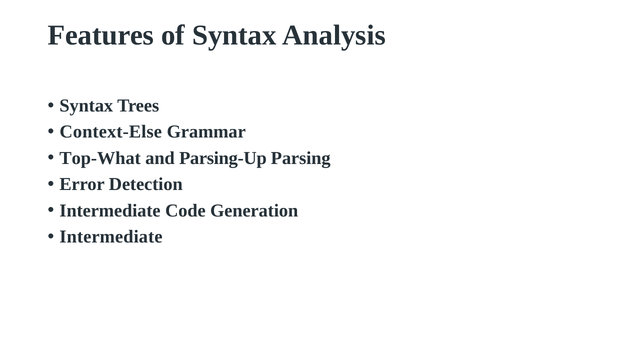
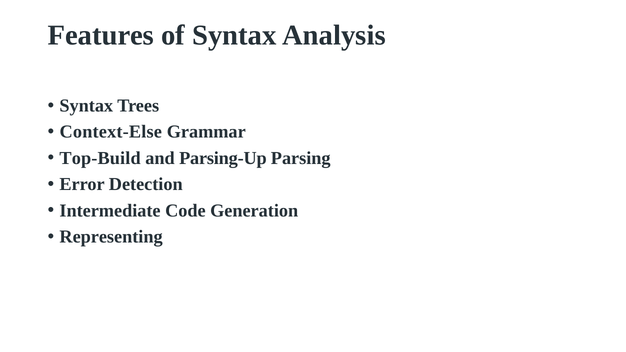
Top-What: Top-What -> Top-Build (100, 158)
Intermediate: Intermediate -> Representing (111, 237)
